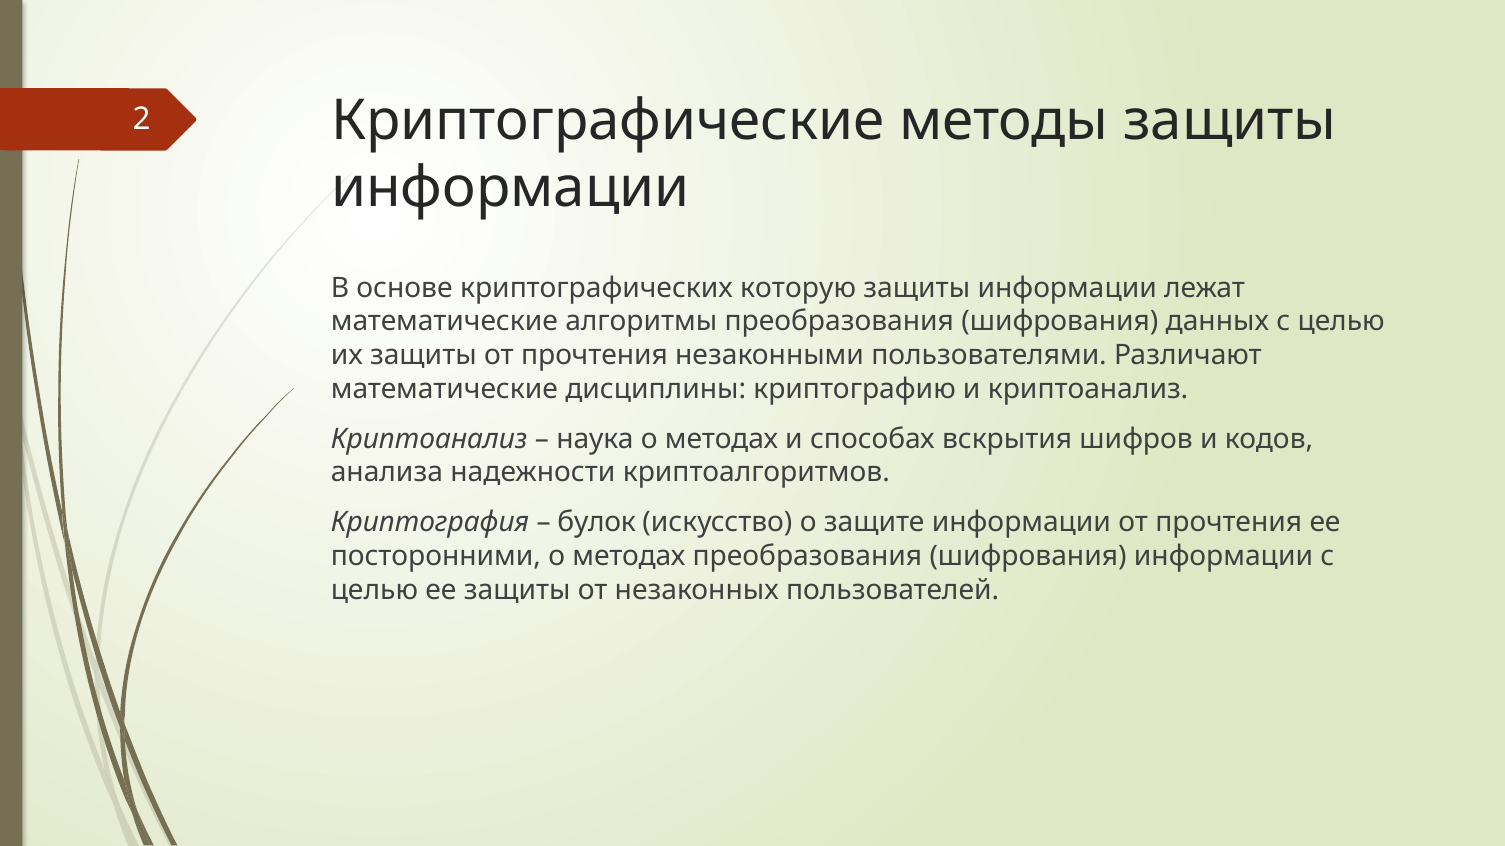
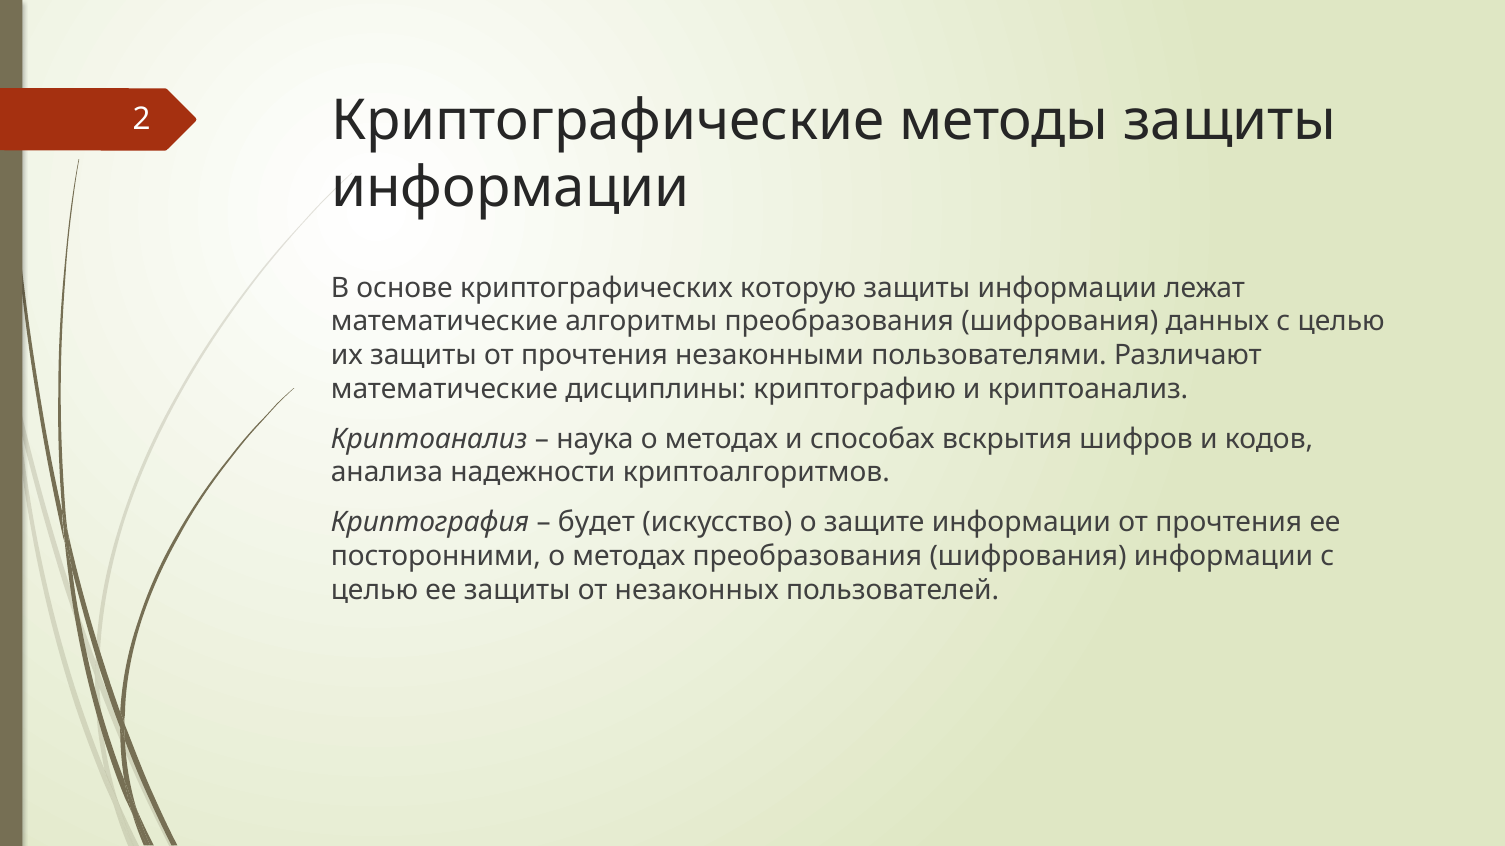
булок: булок -> будет (597, 522)
